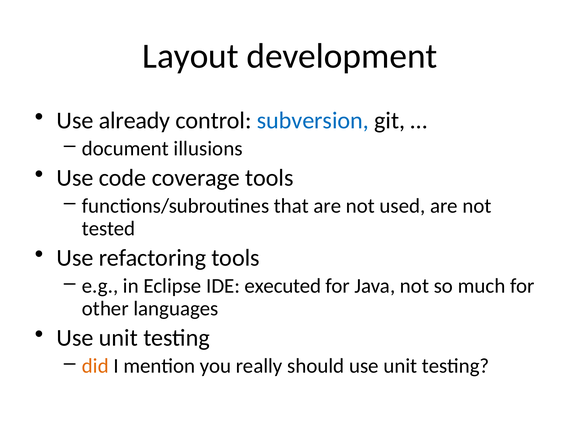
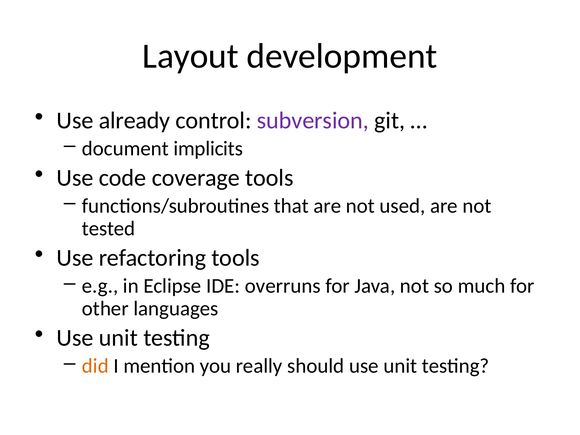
subversion colour: blue -> purple (313, 121)
illusions: illusions -> implicits (208, 149)
executed: executed -> overruns (283, 286)
